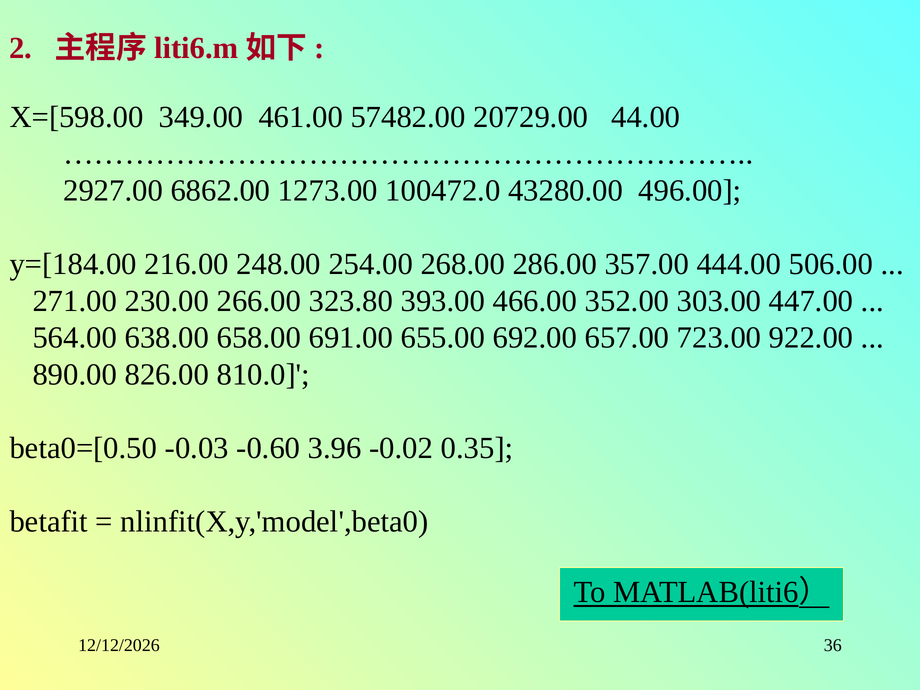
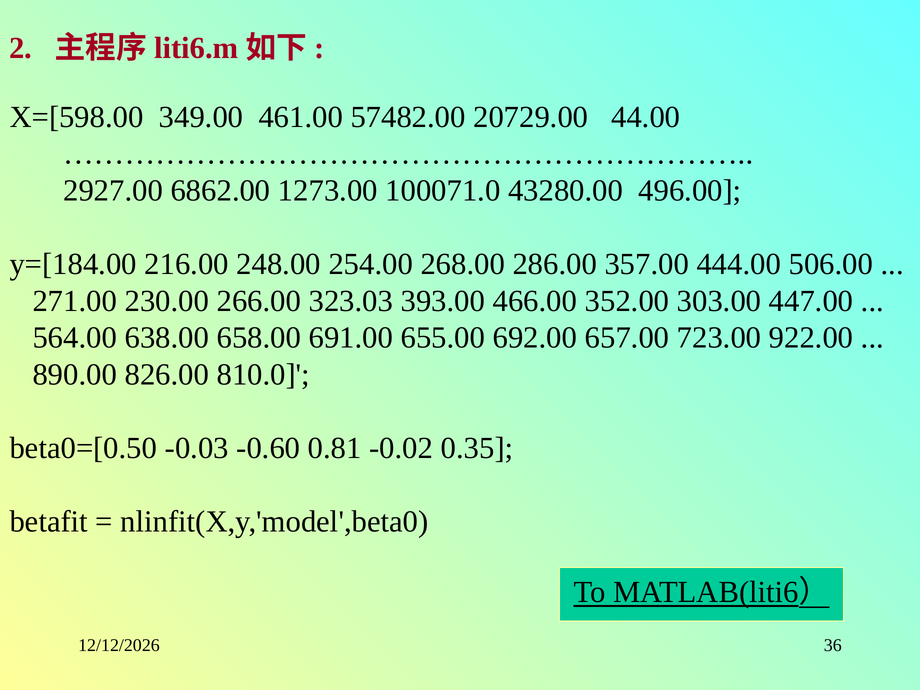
100472.0: 100472.0 -> 100071.0 (443, 191)
323.80: 323.80 -> 323.03 (351, 301)
3.96: 3.96 -> 0.81 (335, 448)
